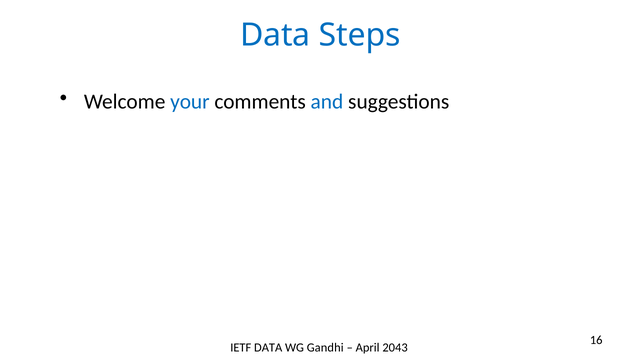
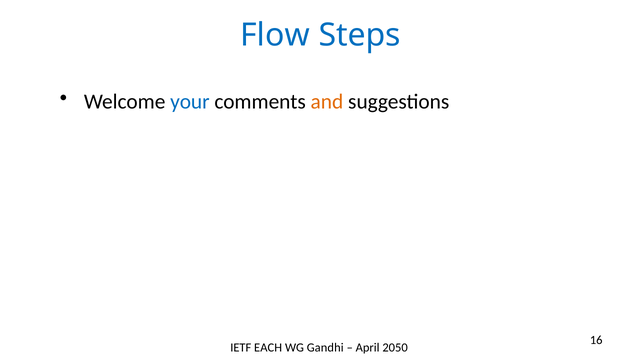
Data: Data -> Flow (275, 35)
and colour: blue -> orange (327, 102)
IETF DATA: DATA -> EACH (268, 347)
2043: 2043 -> 2050 (395, 347)
